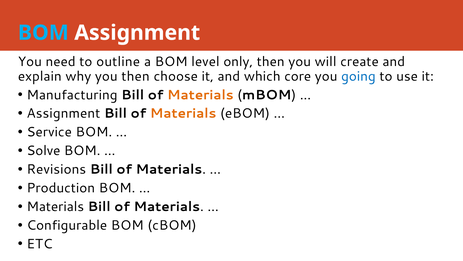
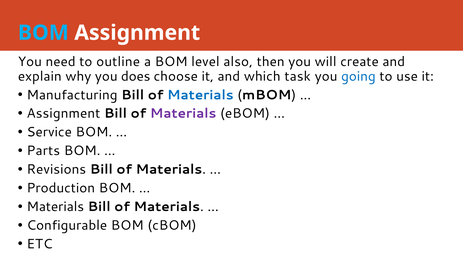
only: only -> also (238, 62)
you then: then -> does (136, 76)
core: core -> task (298, 76)
Materials colour: orange -> blue (200, 95)
Materials colour: orange -> purple (183, 113)
Solve: Solve -> Parts (43, 150)
